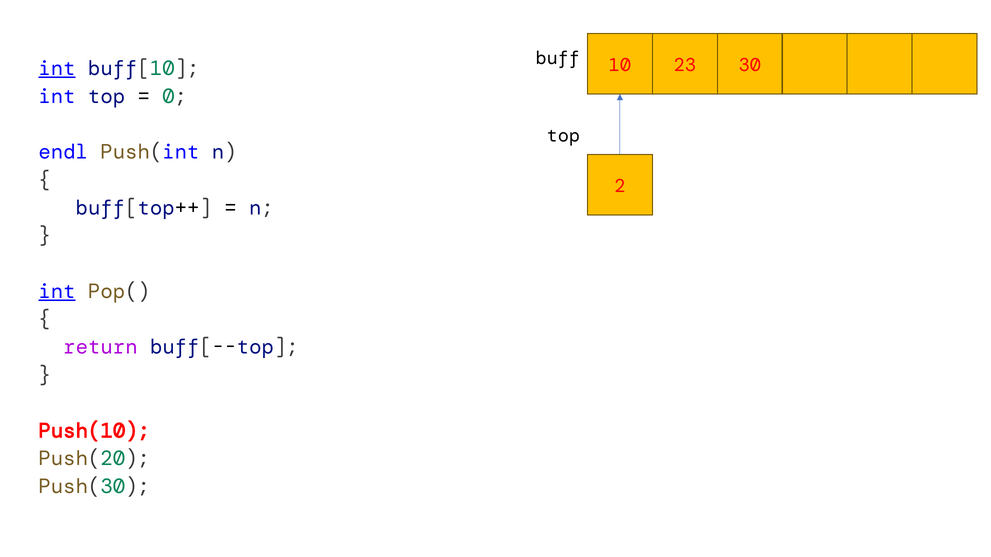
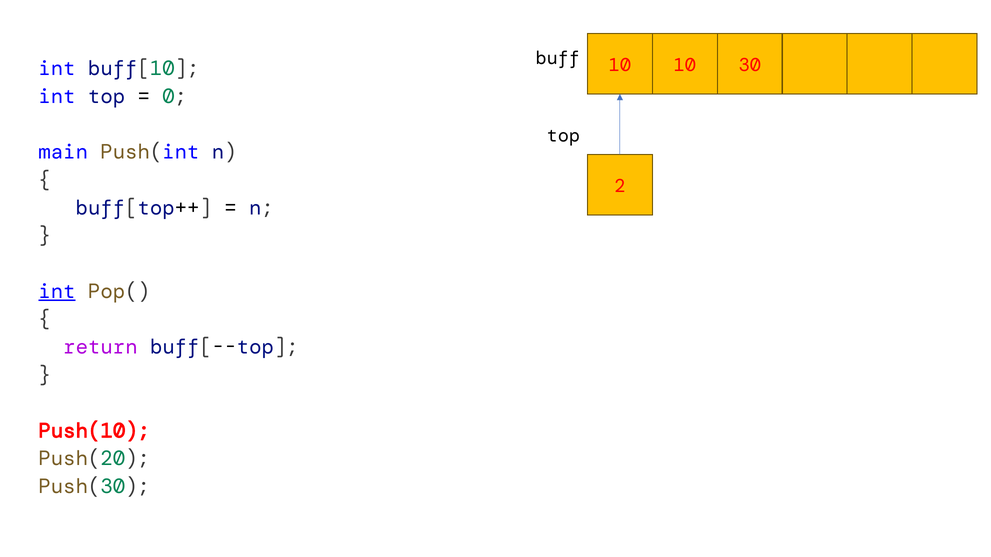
buff 23: 23 -> 10 (685, 65)
int underline: present -> none (57, 68)
endl: endl -> main (63, 152)
